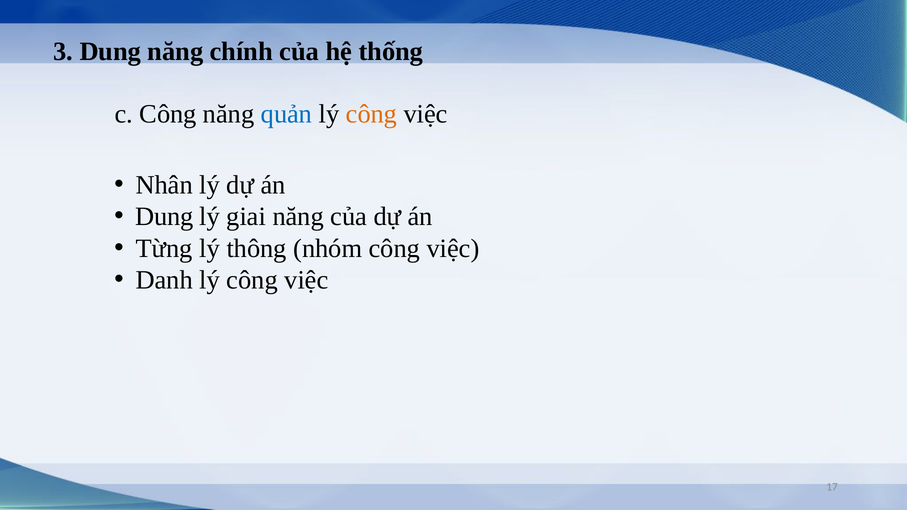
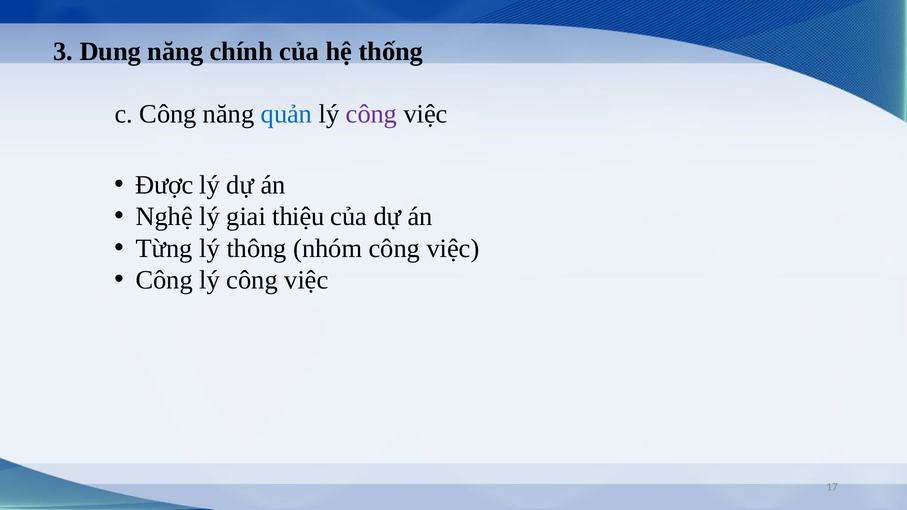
công colour: orange -> purple (372, 114)
Nhân: Nhân -> Được (164, 185)
Dung: Dung -> Nghệ (164, 217)
giai năng: năng -> thiệu (298, 217)
Danh: Danh -> Công (164, 280)
